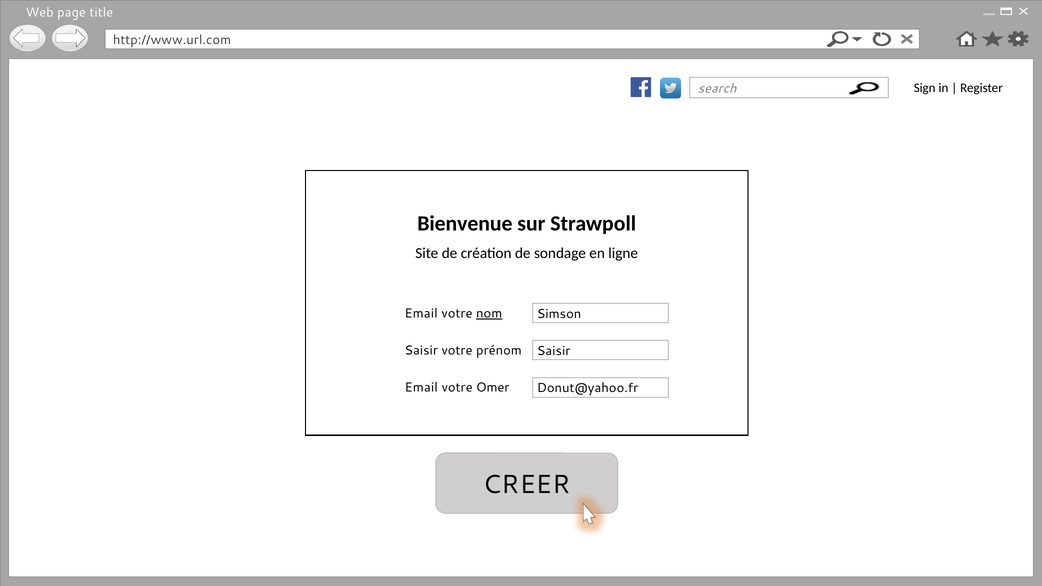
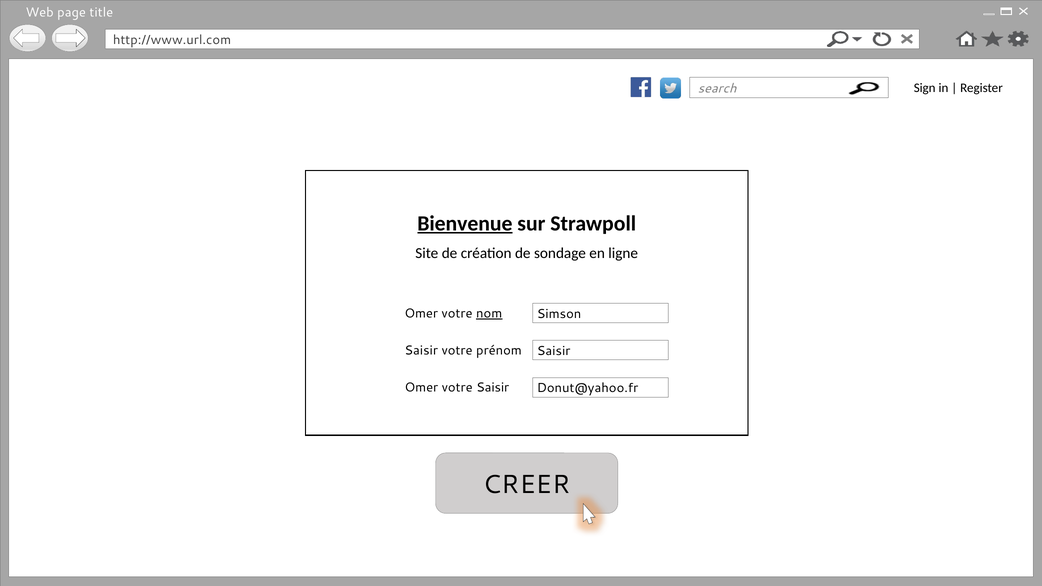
Bienvenue underline: none -> present (465, 224)
Email: Email -> Omer (421, 313)
Email: Email -> Omer (421, 388)
votre Omer: Omer -> Saisir (493, 388)
